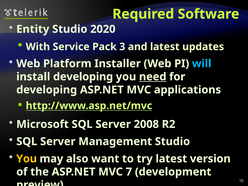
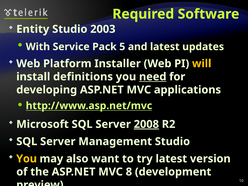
2020: 2020 -> 2003 (103, 29)
3: 3 -> 5 (122, 47)
will colour: light blue -> yellow (202, 64)
install developing: developing -> definitions (83, 77)
2008 underline: none -> present (146, 124)
7: 7 -> 8 (129, 172)
